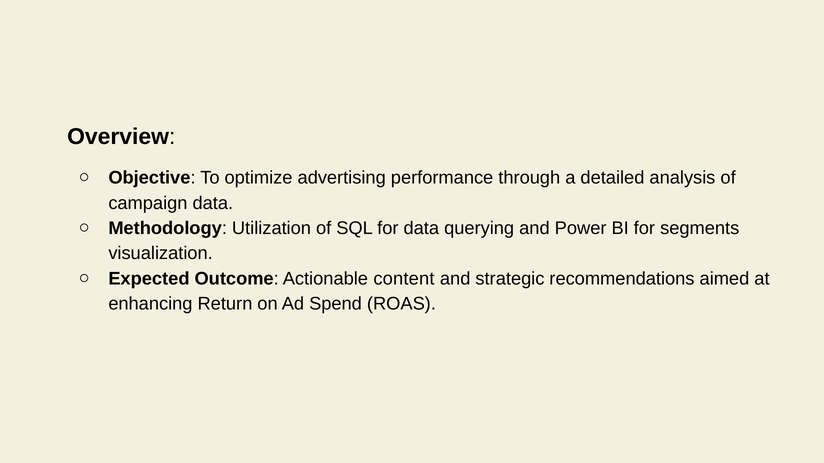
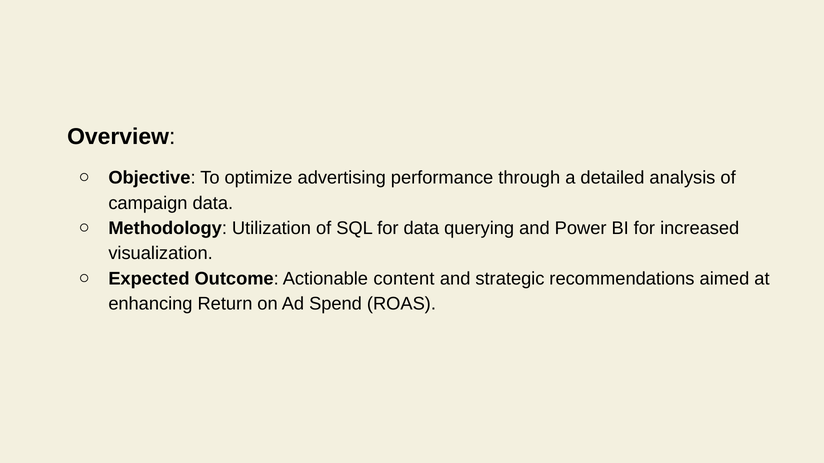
segments: segments -> increased (700, 229)
